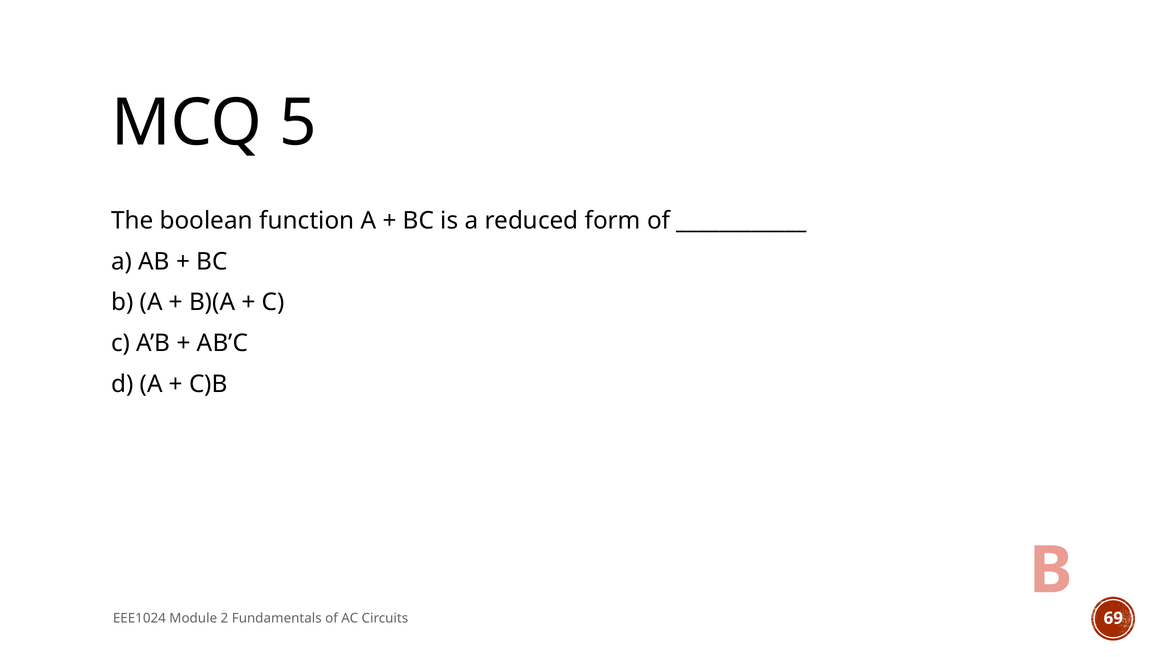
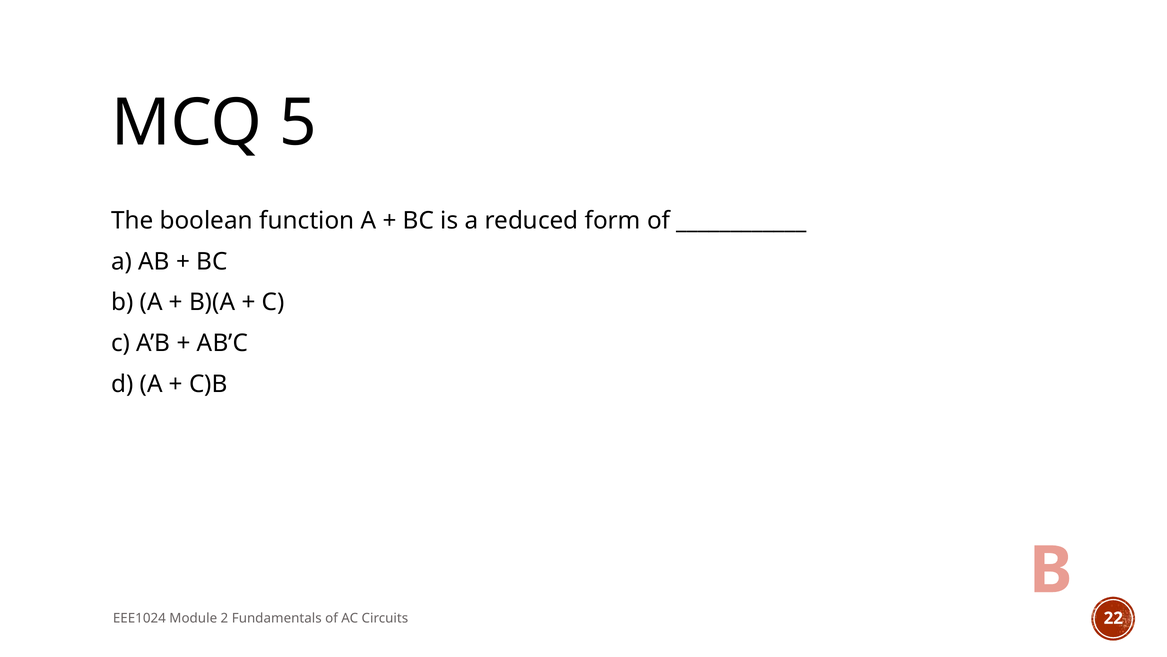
69: 69 -> 22 (1113, 618)
